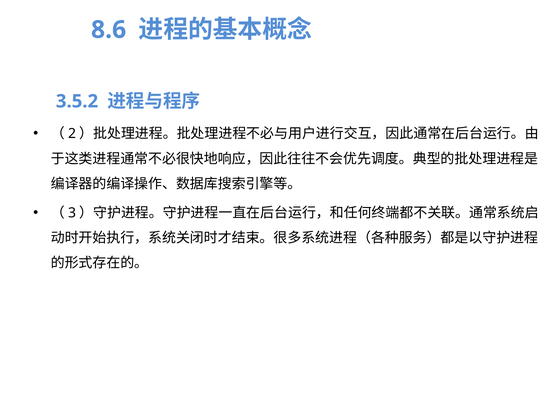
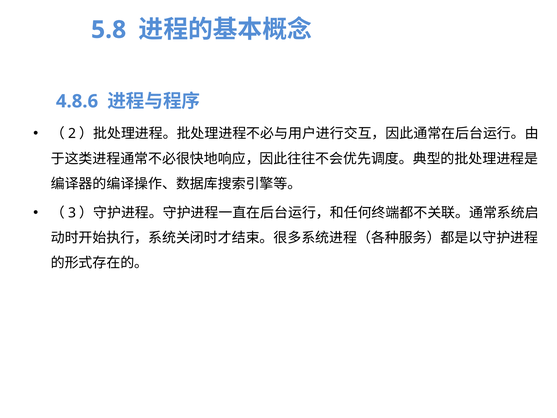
8.6: 8.6 -> 5.8 (109, 30)
3.5.2: 3.5.2 -> 4.8.6 (77, 101)
